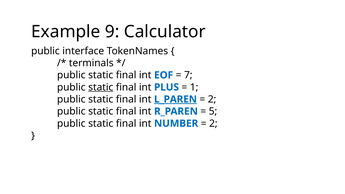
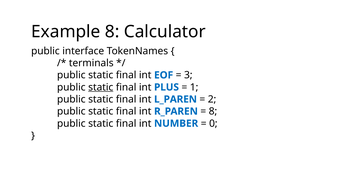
Example 9: 9 -> 8 (112, 32)
7: 7 -> 3 (188, 75)
L_PAREN underline: present -> none (176, 99)
5: 5 -> 8 (213, 111)
2: 2 -> 0 (213, 123)
